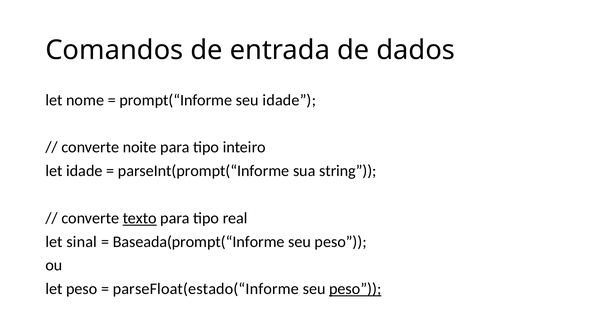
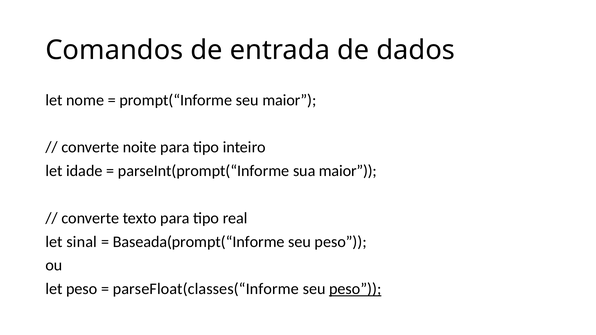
seu idade: idade -> maior (289, 100)
sua string: string -> maior (348, 171)
texto underline: present -> none (140, 218)
parseFloat(estado(“Informe: parseFloat(estado(“Informe -> parseFloat(classes(“Informe (206, 289)
